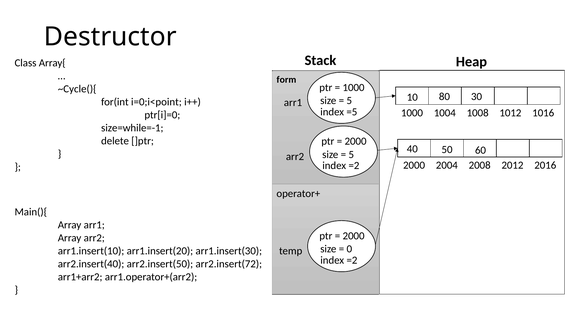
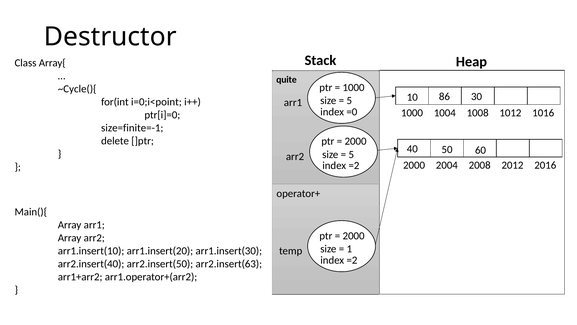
form: form -> quite (287, 79)
80: 80 -> 86 (444, 96)
=5: =5 -> =0 (352, 112)
size=while=-1: size=while=-1 -> size=finite=-1 (132, 128)
0: 0 -> 1 (349, 249)
arr2.insert(72: arr2.insert(72 -> arr2.insert(63 (229, 263)
